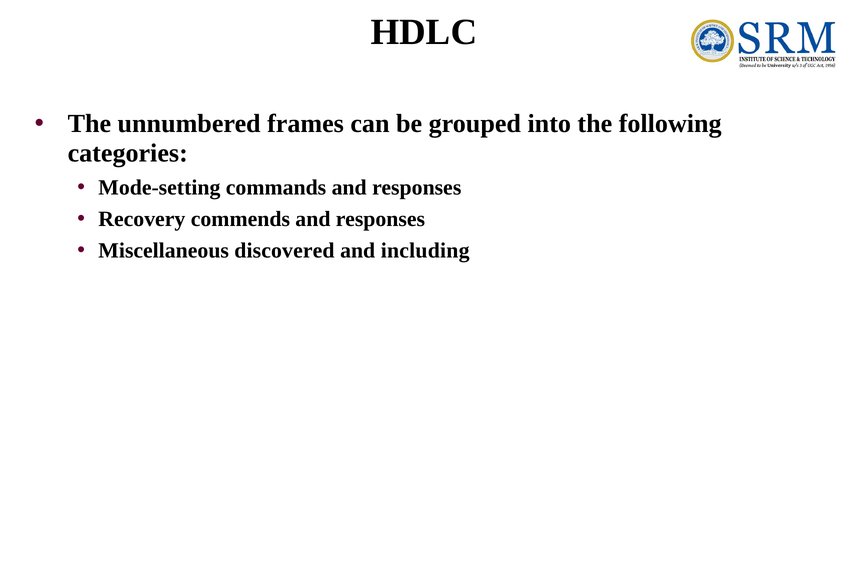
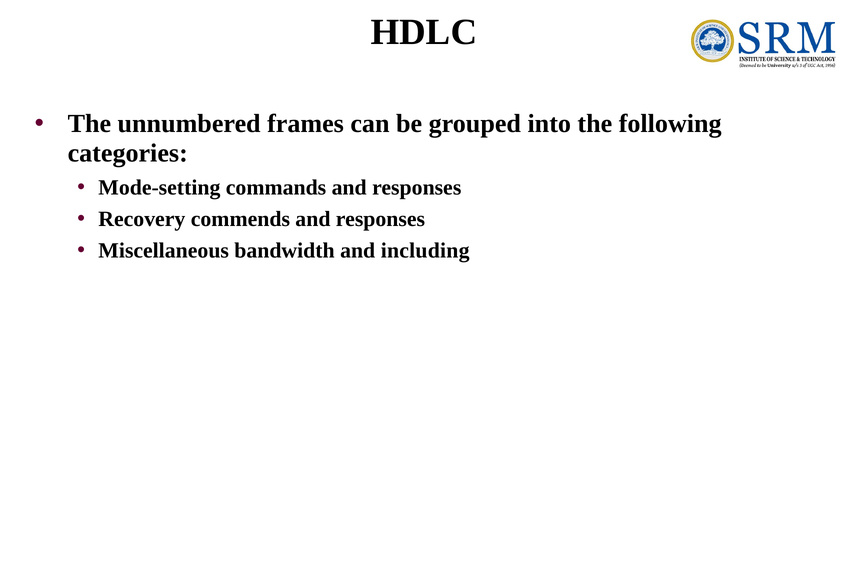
discovered: discovered -> bandwidth (285, 251)
